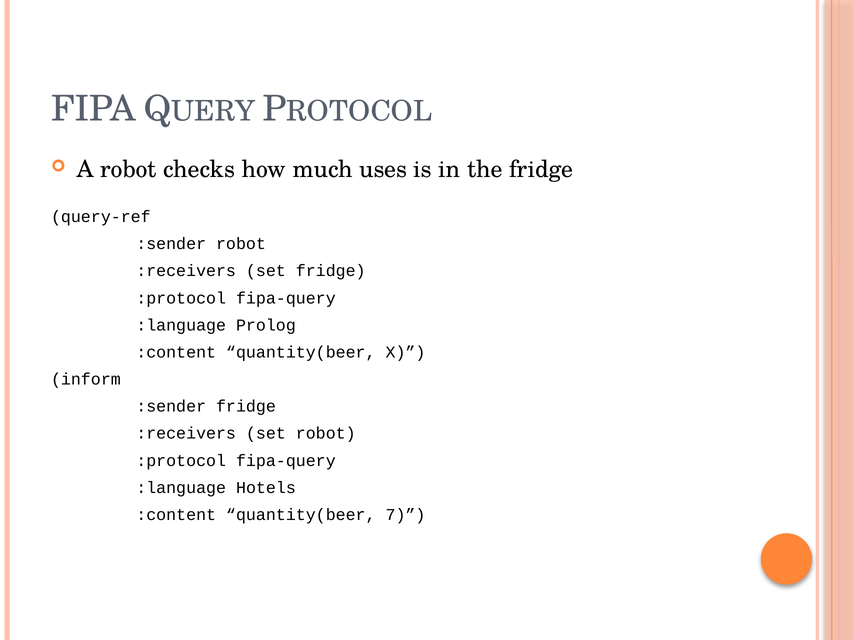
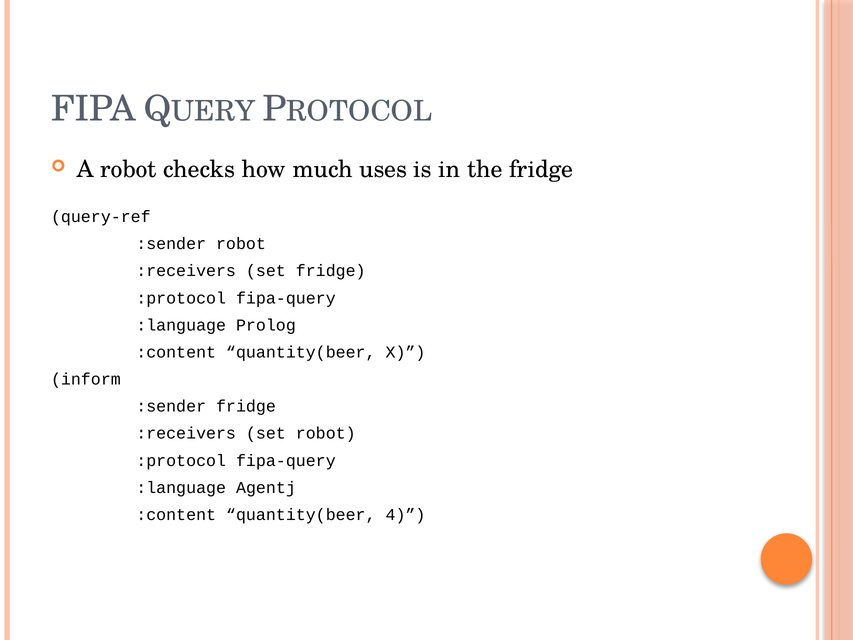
Hotels: Hotels -> Agentj (266, 487)
7: 7 -> 4 (405, 514)
